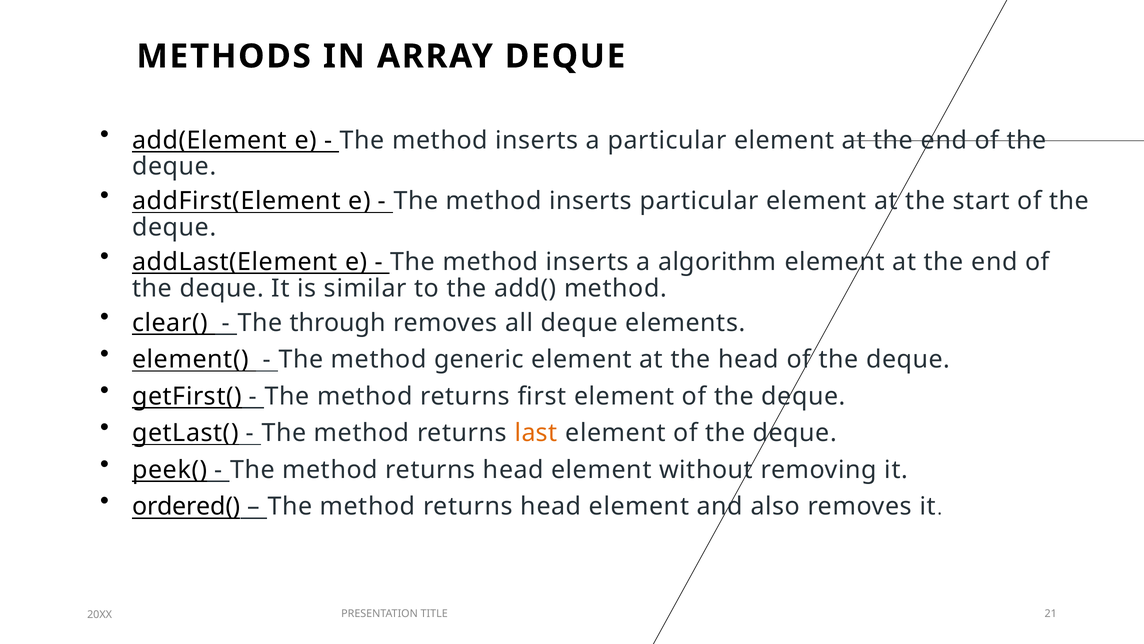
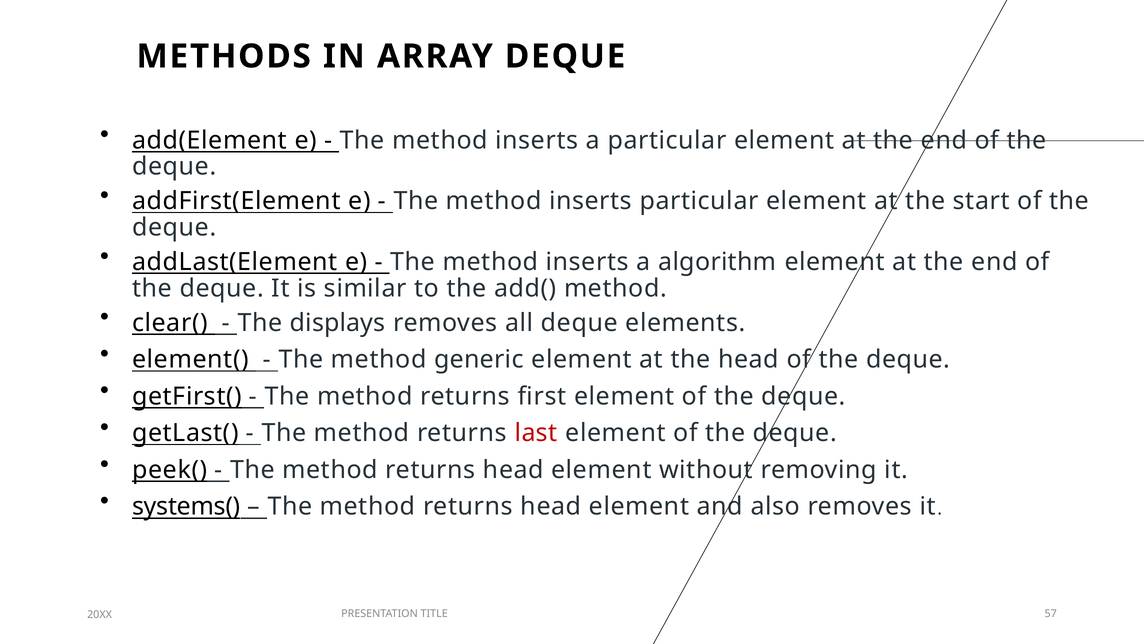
through: through -> displays (338, 323)
last colour: orange -> red (536, 433)
ordered(: ordered( -> systems( (186, 506)
21: 21 -> 57 (1051, 613)
